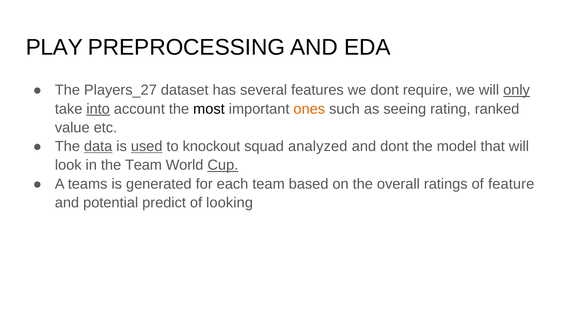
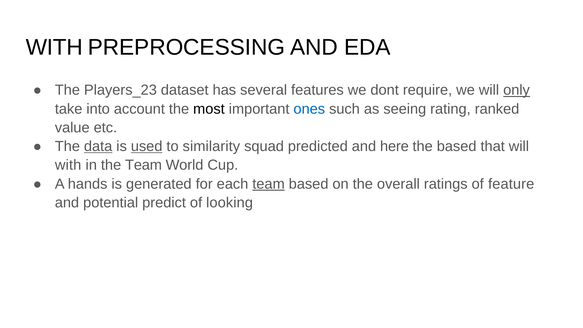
PLAY: PLAY -> WITH (54, 47)
Players_27: Players_27 -> Players_23 (120, 90)
into underline: present -> none (98, 109)
ones colour: orange -> blue (309, 109)
knockout: knockout -> similarity (211, 146)
analyzed: analyzed -> predicted (318, 146)
and dont: dont -> here (394, 146)
the model: model -> based (457, 146)
look: look -> with (68, 165)
Cup underline: present -> none (223, 165)
teams: teams -> hands (88, 184)
team underline: none -> present (269, 184)
